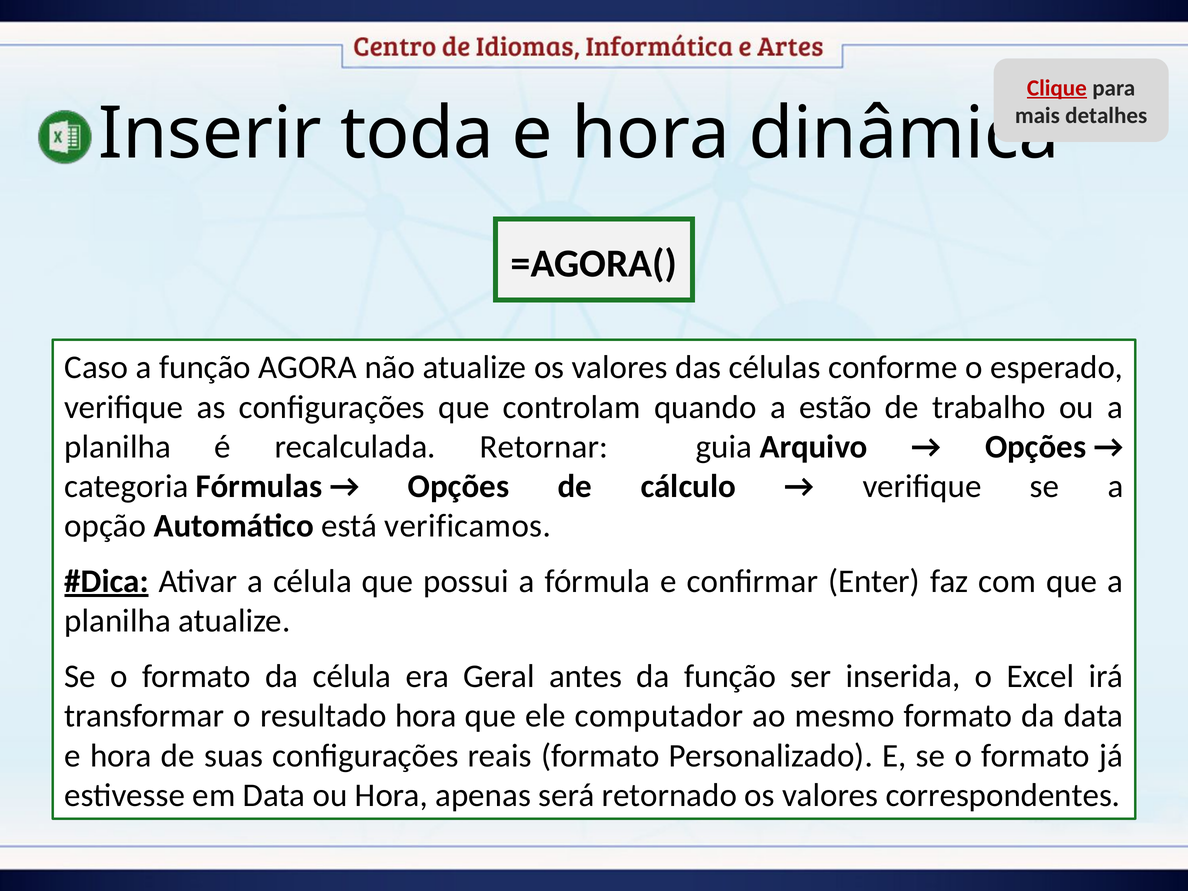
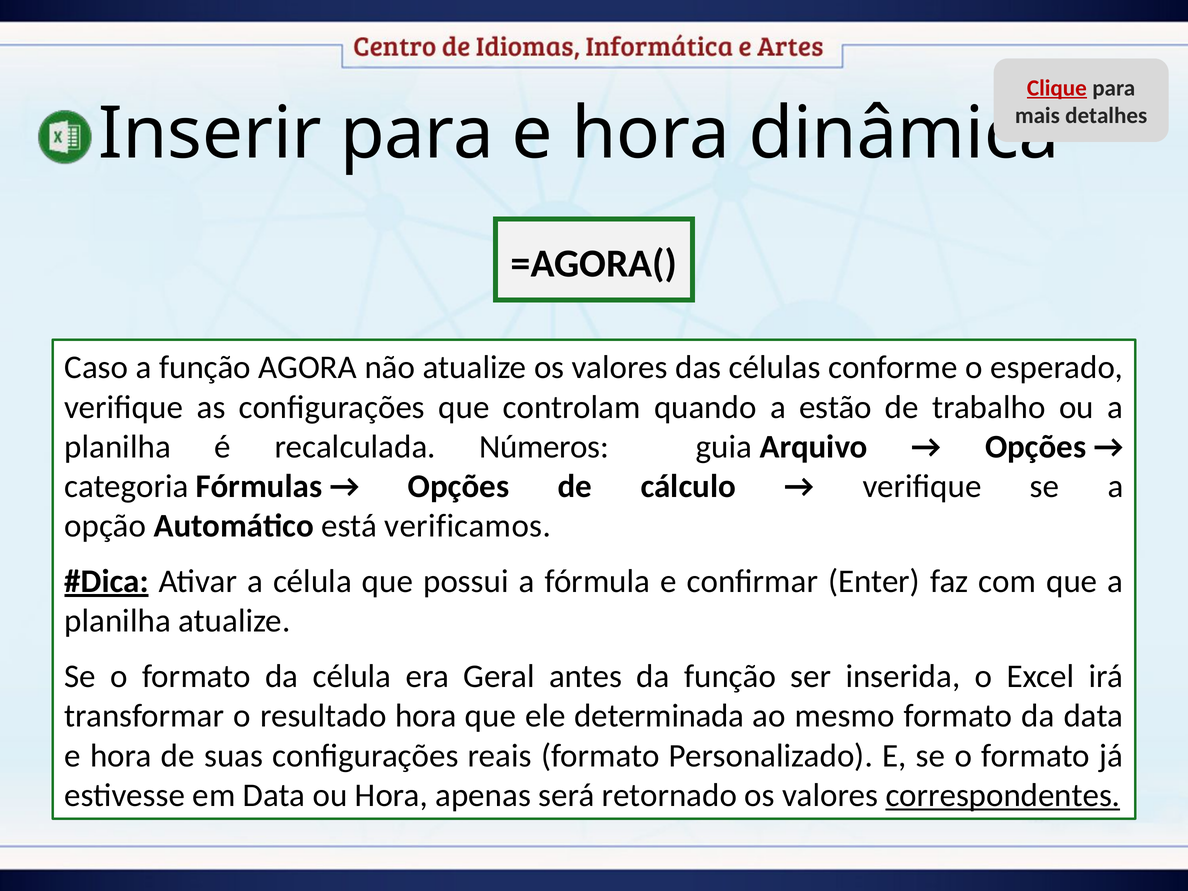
Inserir toda: toda -> para (417, 134)
Retornar: Retornar -> Números (544, 447)
ele computador: computador -> determinada (659, 716)
correspondentes underline: none -> present (1003, 795)
